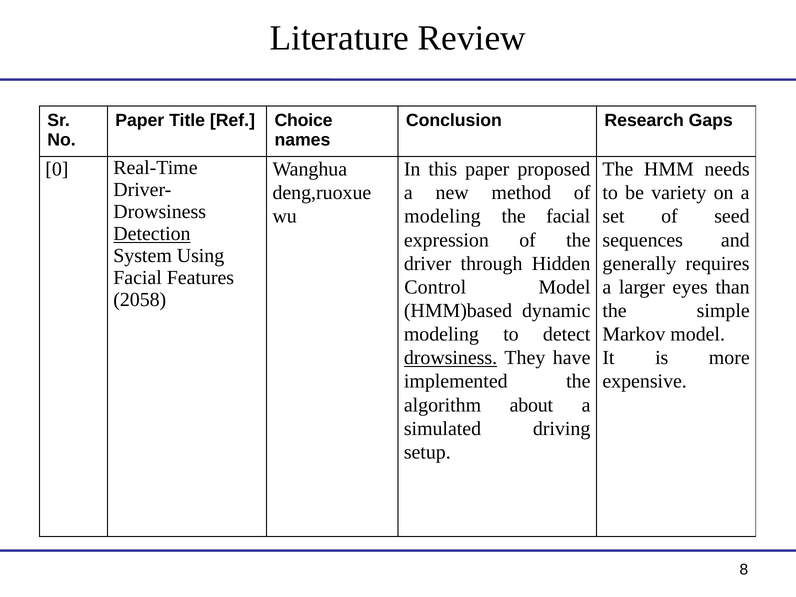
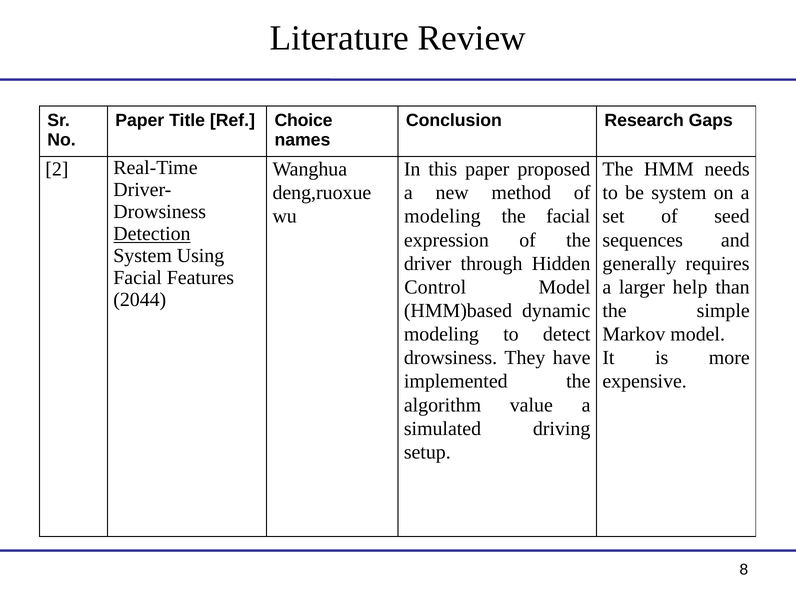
0: 0 -> 2 (57, 169)
be variety: variety -> system (679, 193)
eyes: eyes -> help (690, 287)
2058: 2058 -> 2044 (140, 300)
drowsiness underline: present -> none (451, 358)
about: about -> value (531, 405)
